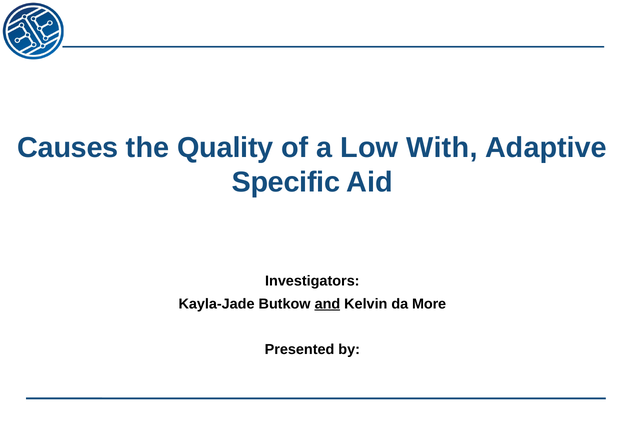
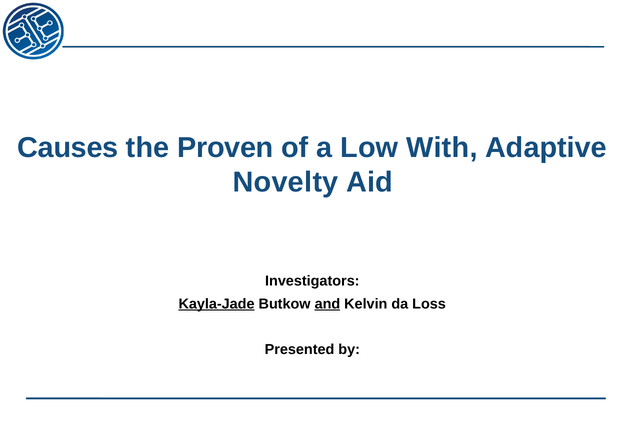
Quality: Quality -> Proven (225, 148)
Specific: Specific -> Novelty (286, 183)
Kayla-Jade underline: none -> present (217, 304)
More: More -> Loss (429, 304)
